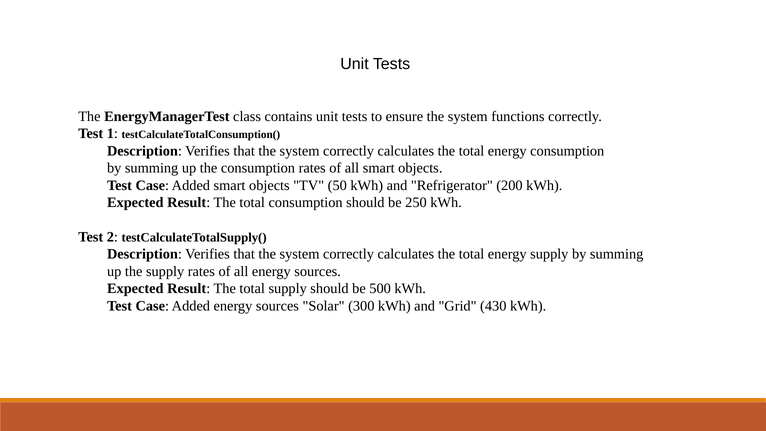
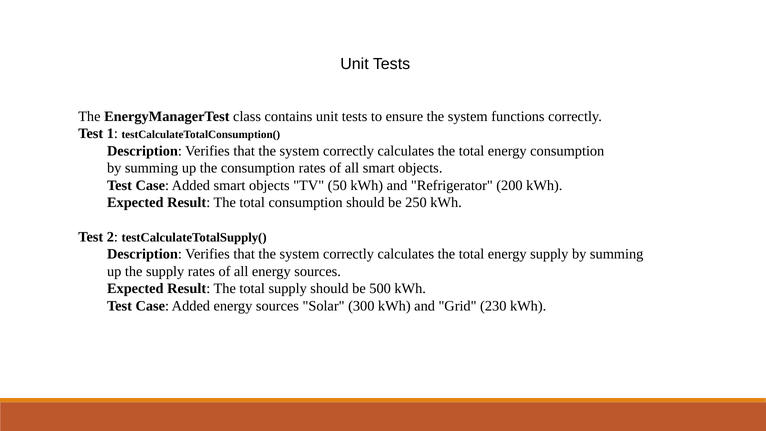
430: 430 -> 230 (493, 306)
